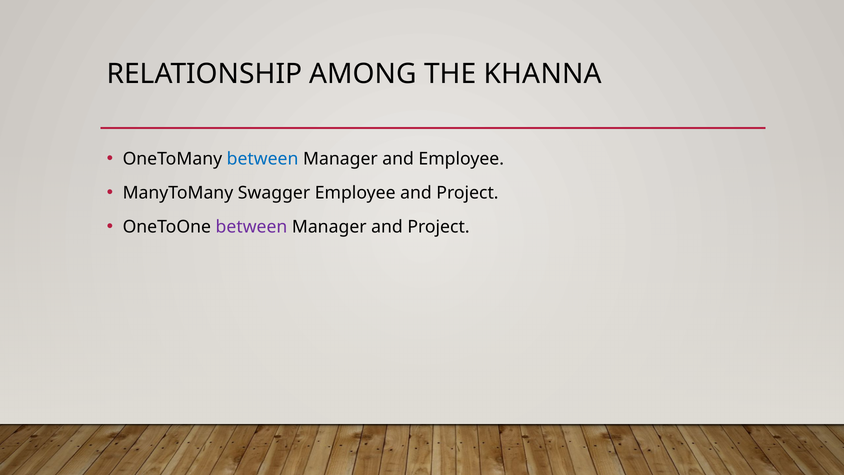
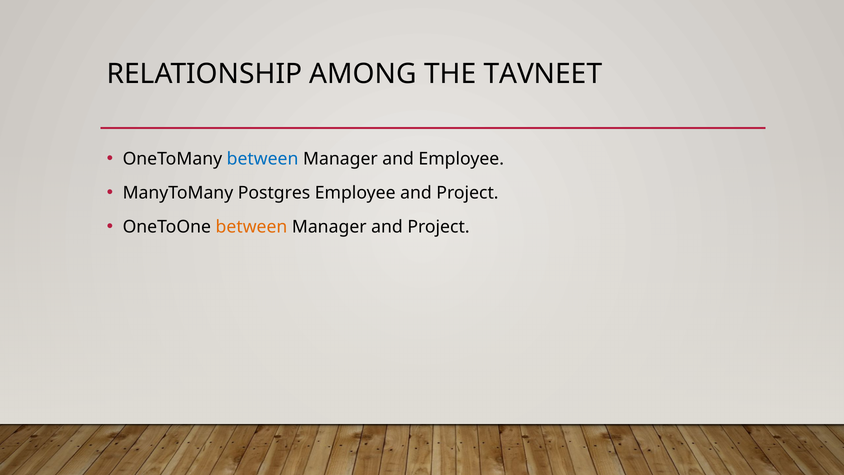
KHANNA: KHANNA -> TAVNEET (543, 74)
Swagger: Swagger -> Postgres (274, 193)
between colour: purple -> orange (251, 227)
